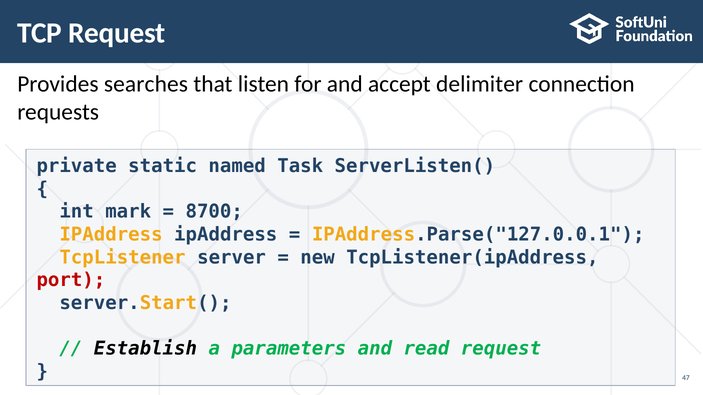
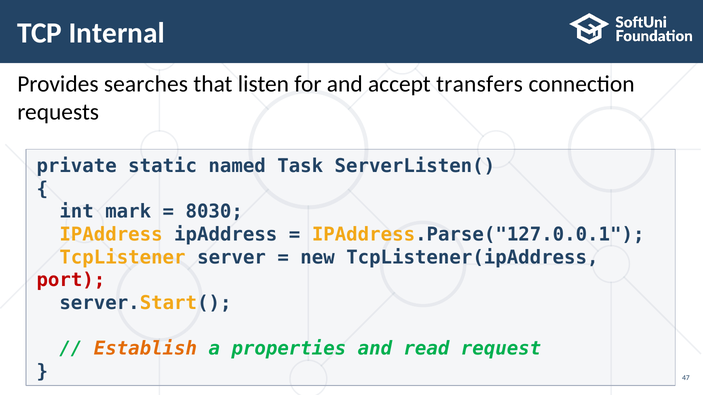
TCP Request: Request -> Internal (117, 33)
delimiter: delimiter -> transfers (480, 84)
8700: 8700 -> 8030 (214, 212)
Establish colour: black -> orange (145, 349)
parameters: parameters -> properties (289, 349)
